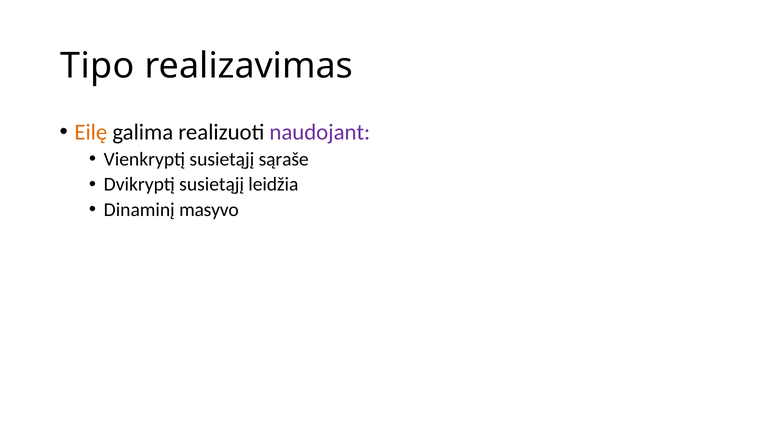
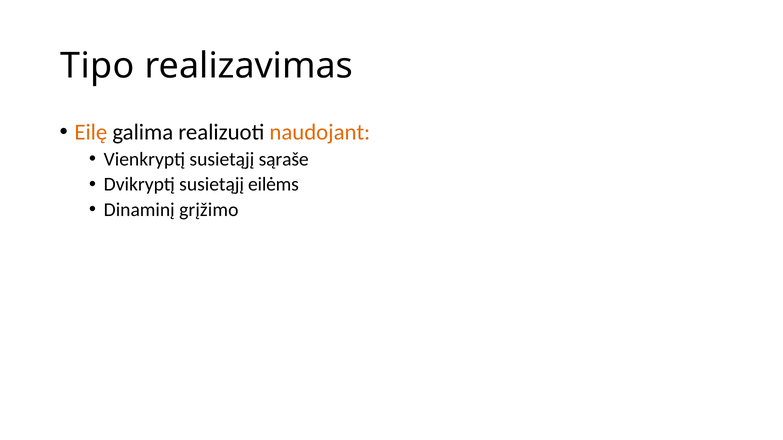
naudojant colour: purple -> orange (320, 132)
leidžia: leidžia -> eilėms (273, 185)
masyvo: masyvo -> grįžimo (209, 210)
